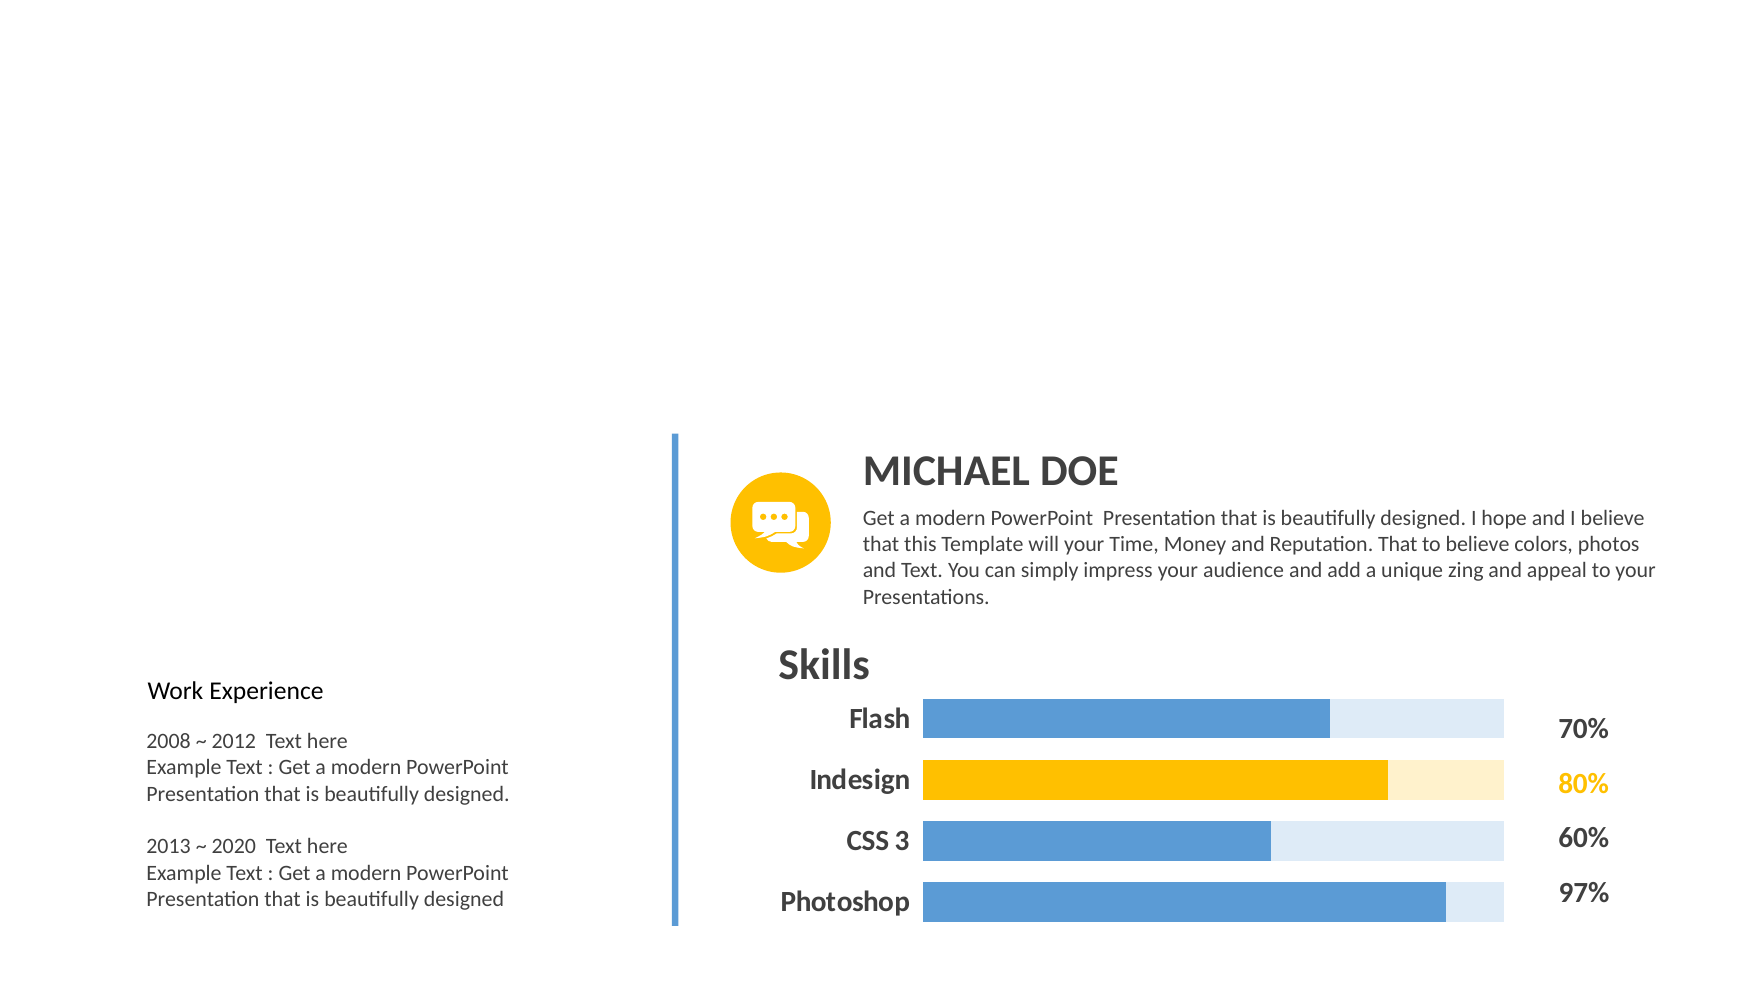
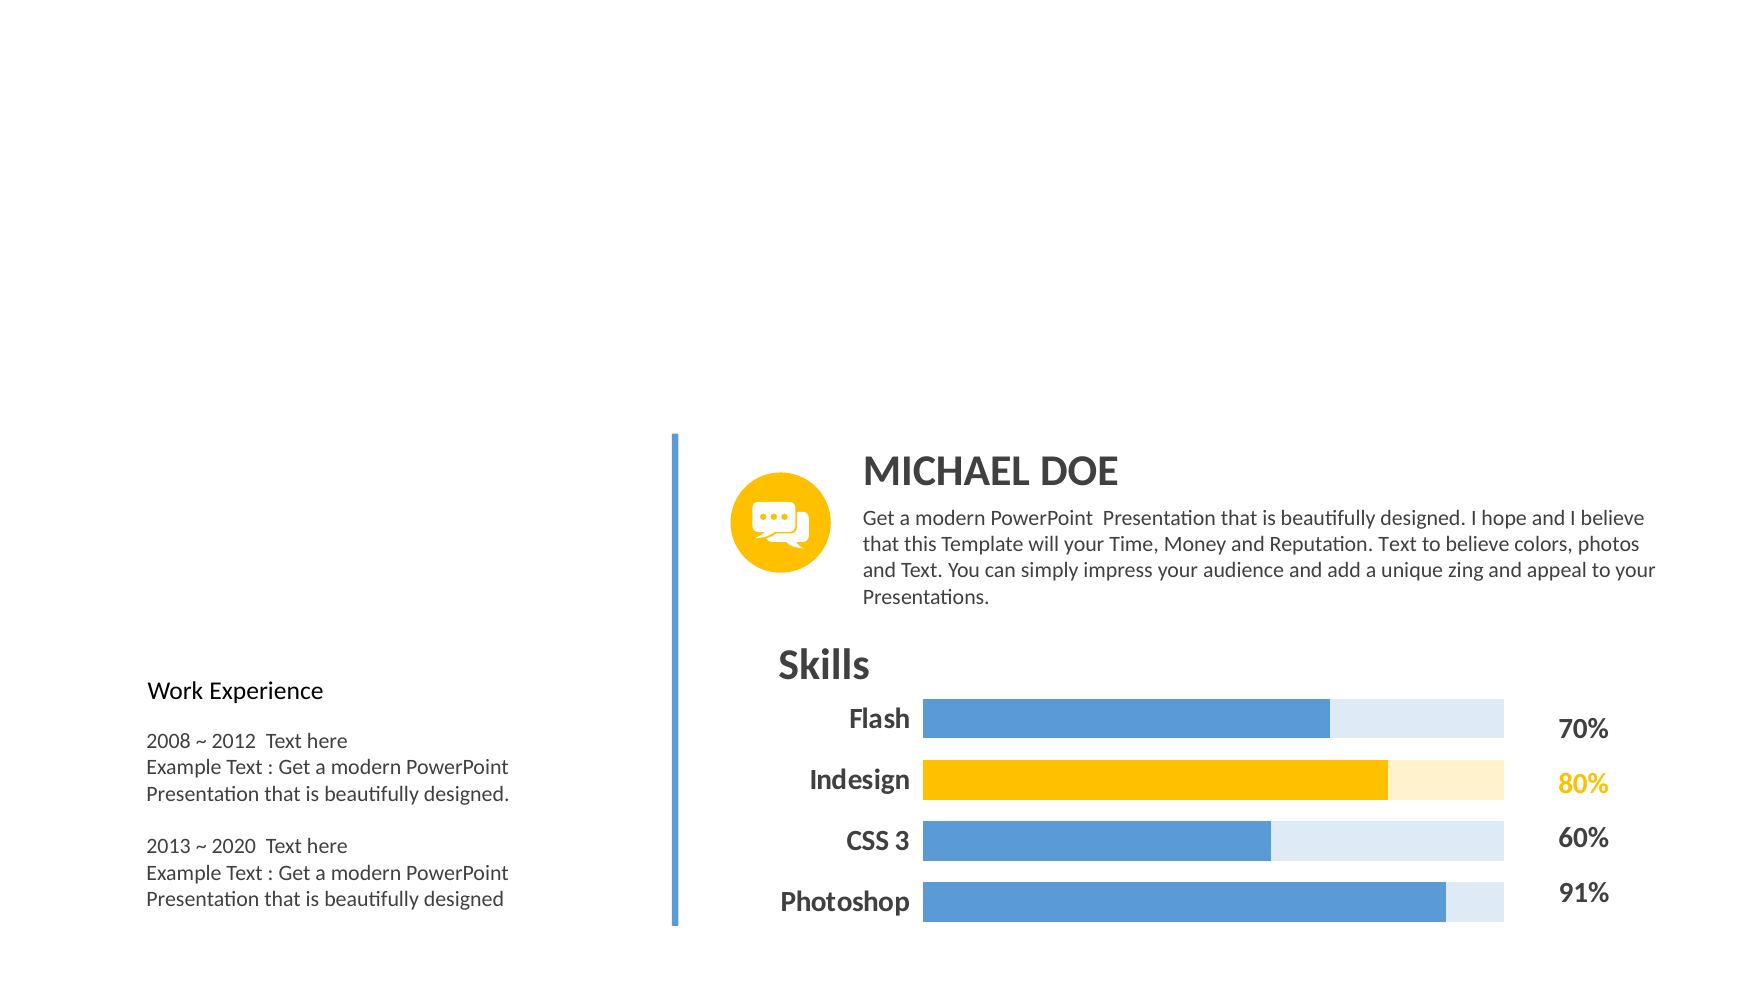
Reputation That: That -> Text (1398, 544)
97%: 97% -> 91% (1584, 893)
